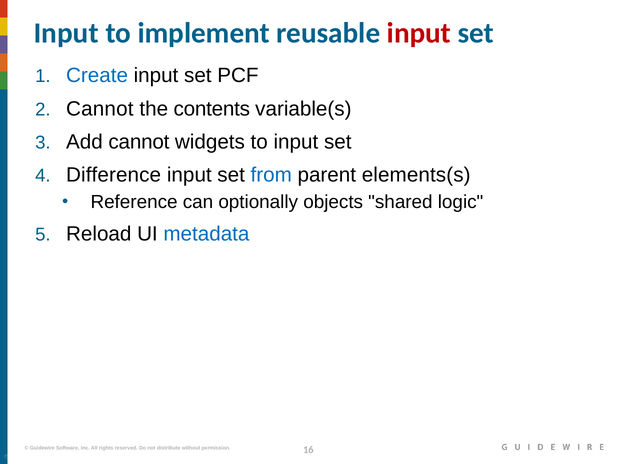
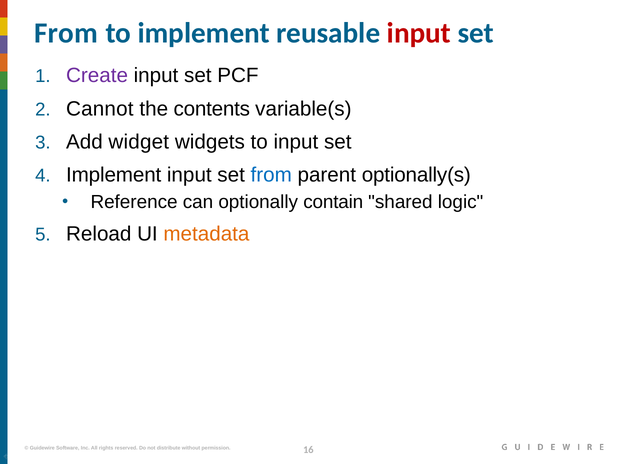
Input: Input -> From (66, 33)
Create colour: blue -> purple (97, 76)
Add cannot: cannot -> widget (139, 142)
Difference: Difference -> Implement (114, 175)
elements(s: elements(s -> optionally(s (416, 175)
objects: objects -> contain (333, 202)
metadata colour: blue -> orange (206, 234)
